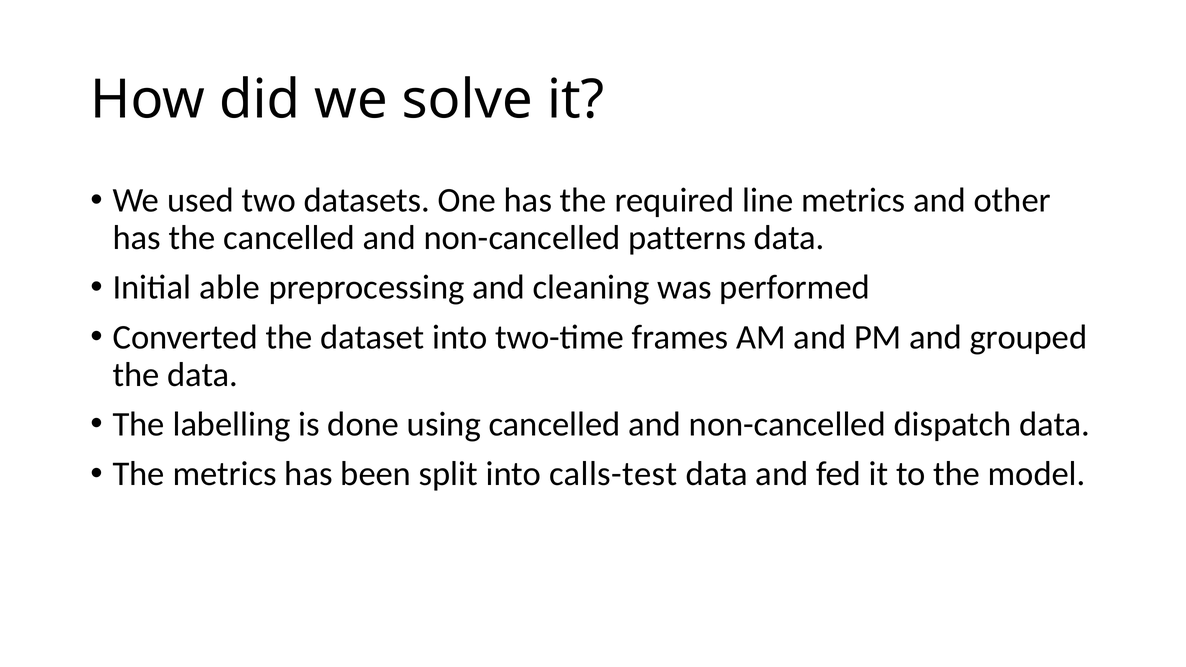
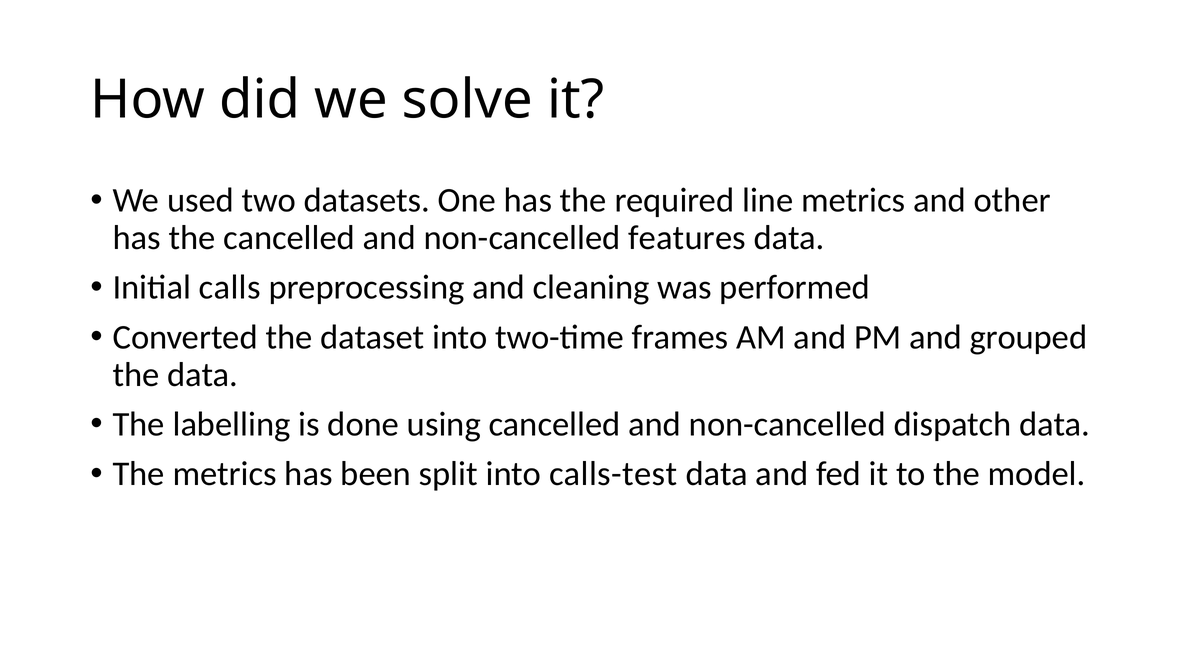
patterns: patterns -> features (687, 238)
able: able -> calls (230, 288)
